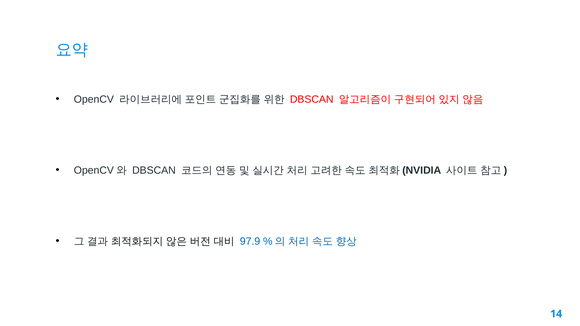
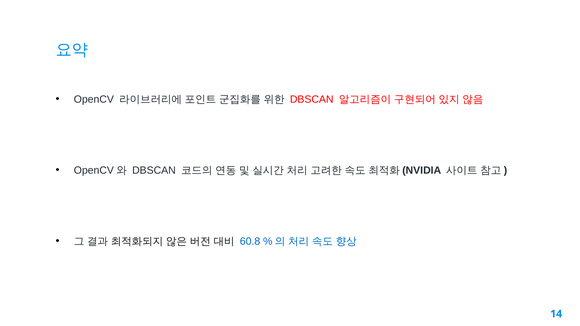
97.9: 97.9 -> 60.8 (250, 242)
